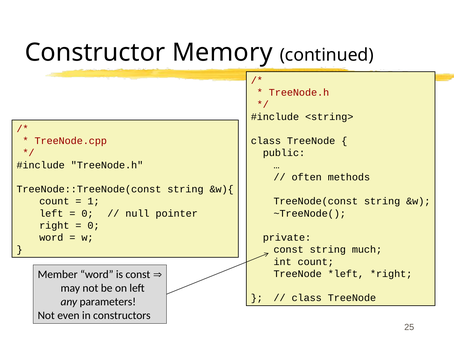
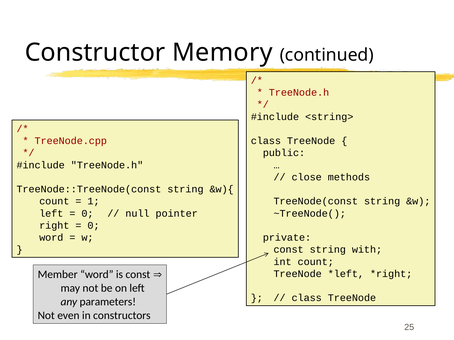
often: often -> close (307, 177)
much: much -> with (367, 250)
